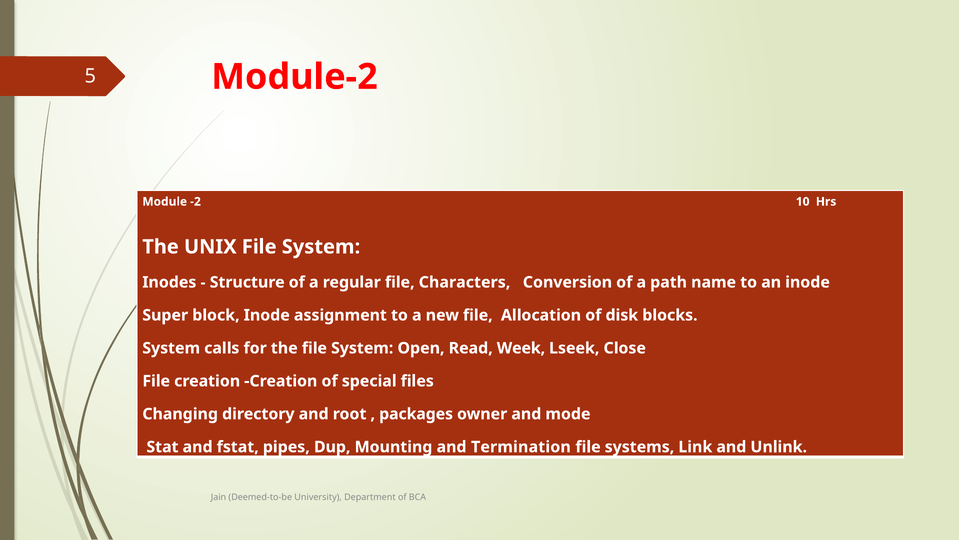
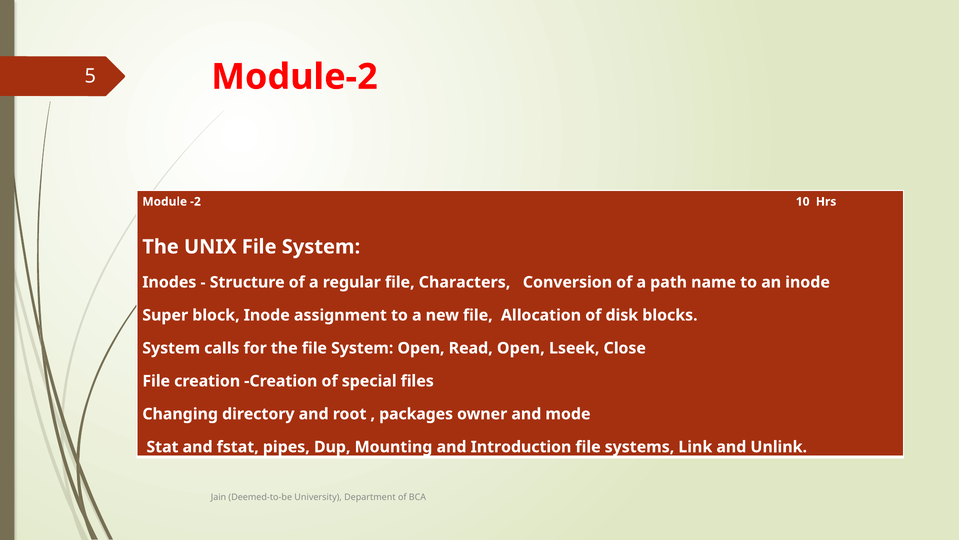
Read Week: Week -> Open (521, 348)
Termination: Termination -> Introduction (521, 447)
